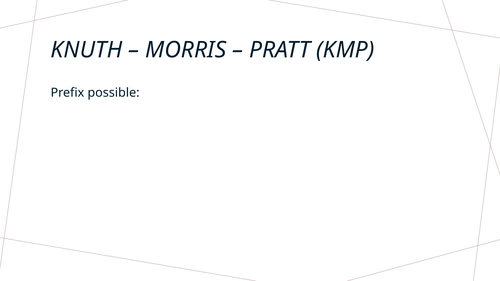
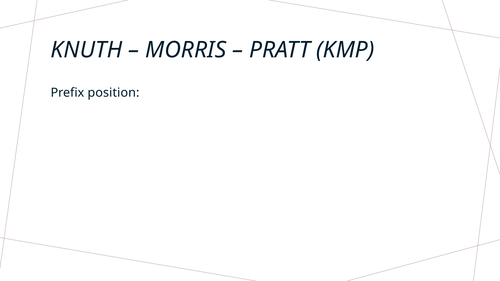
possible: possible -> position (113, 93)
